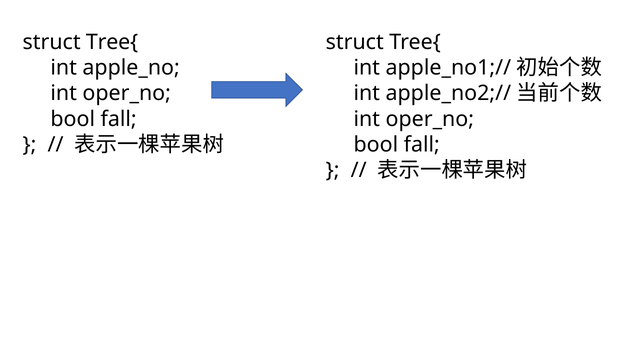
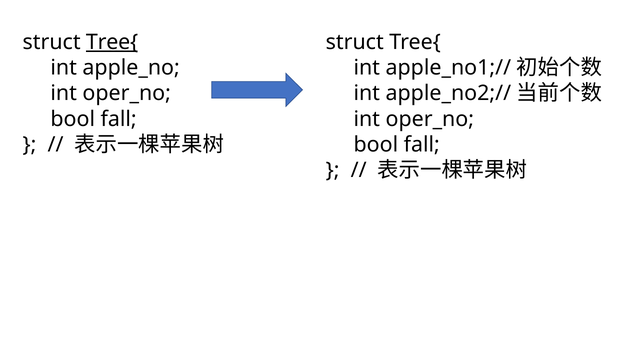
Tree{ underline: none -> present (112, 42)
